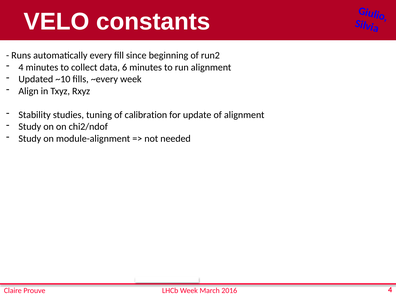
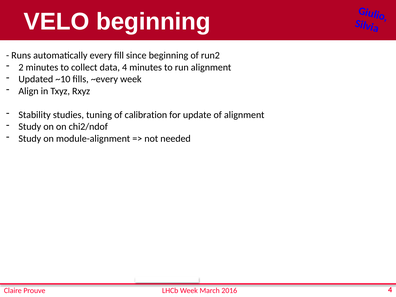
VELO constants: constants -> beginning (153, 22)
4: 4 -> 2 (21, 67)
data 6: 6 -> 4 (125, 67)
